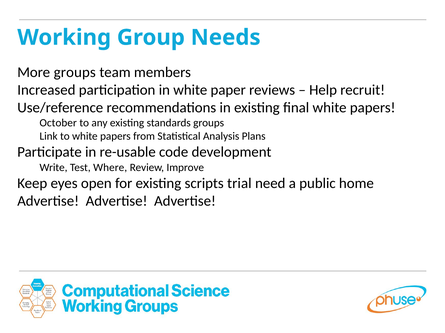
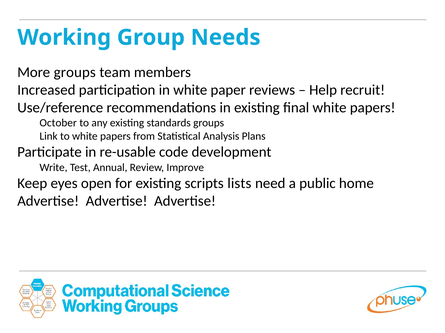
Where: Where -> Annual (110, 168)
trial: trial -> lists (239, 184)
